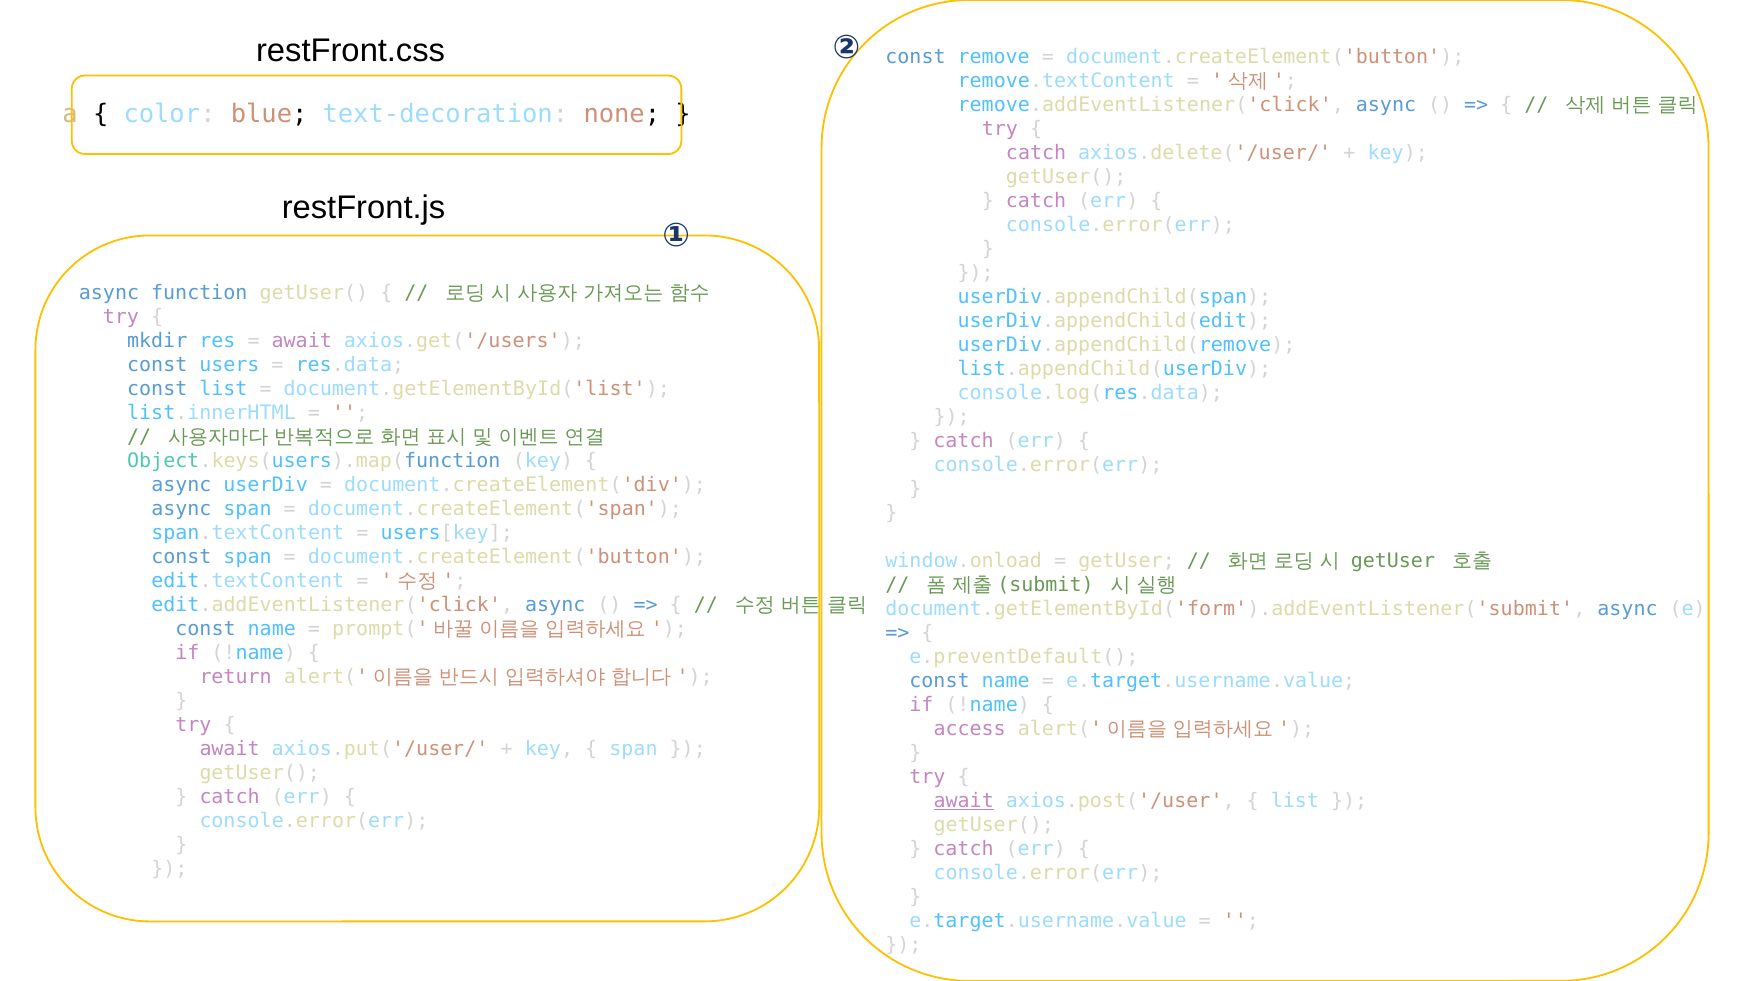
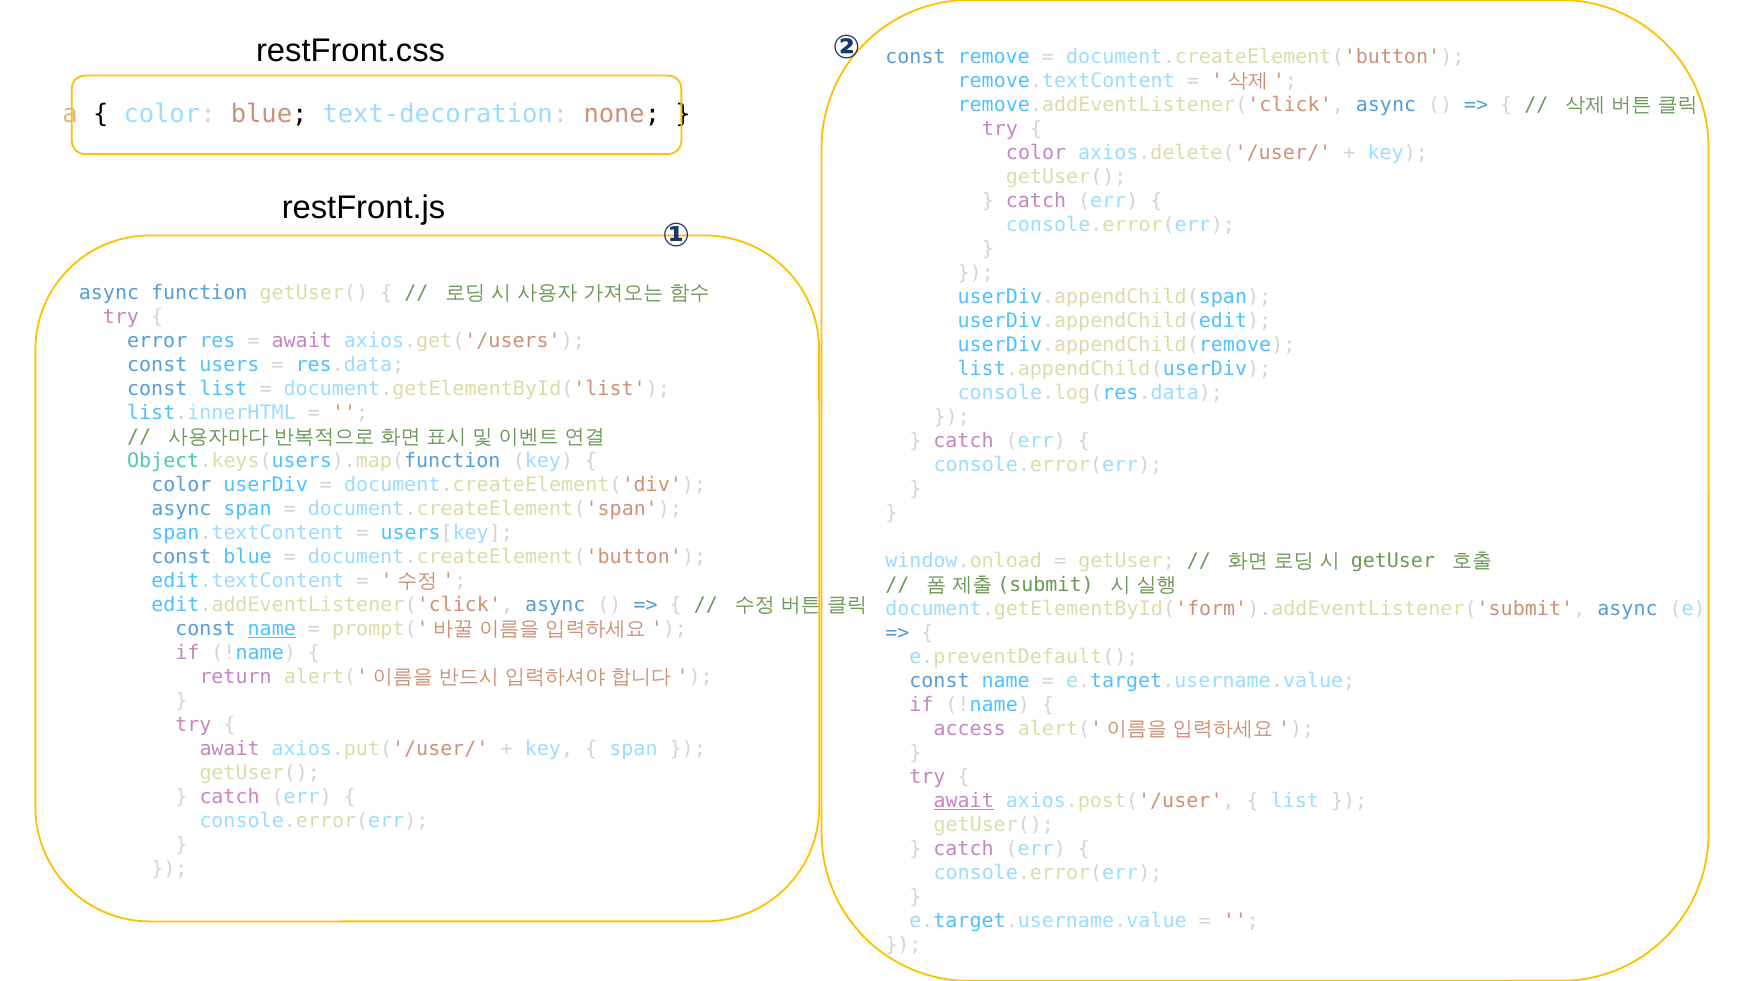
catch: catch -> color (1036, 153)
mkdir: mkdir -> error (157, 341)
async: async -> color (181, 486)
const span: span -> blue (248, 558)
name underline: none -> present (272, 630)
